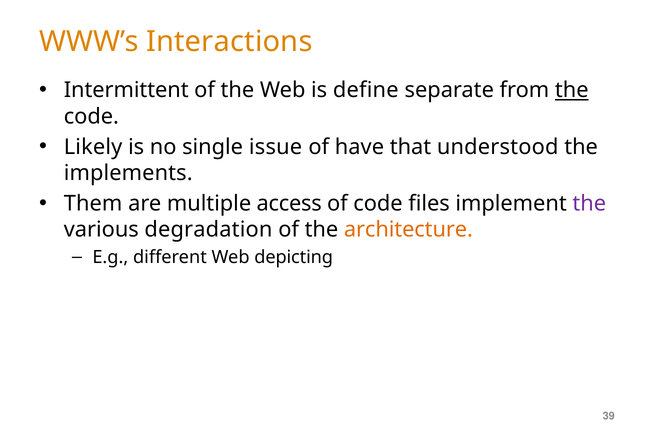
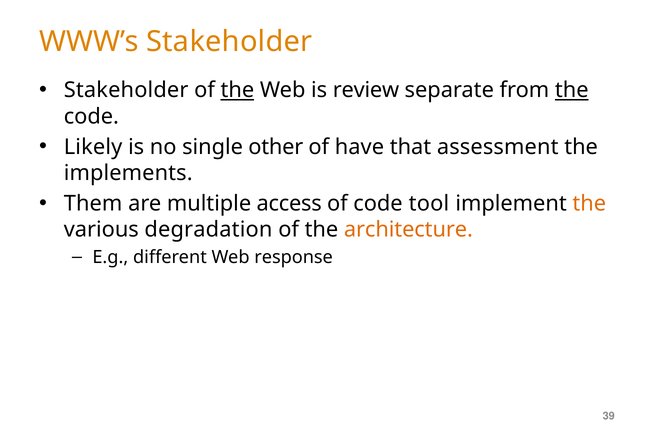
WWW’s Interactions: Interactions -> Stakeholder (229, 42)
Intermittent: Intermittent -> Stakeholder (126, 90)
the underline: none -> present (237, 90)
define: define -> review (366, 90)
issue: issue -> other (276, 147)
understood: understood -> assessment (498, 147)
files: files -> tool (429, 204)
the colour: purple -> orange (589, 204)
depicting: depicting -> response (294, 257)
